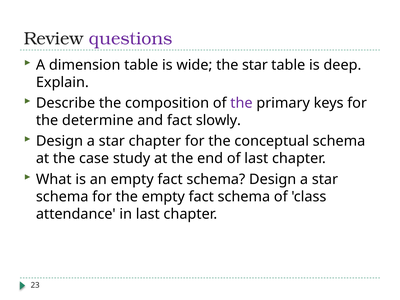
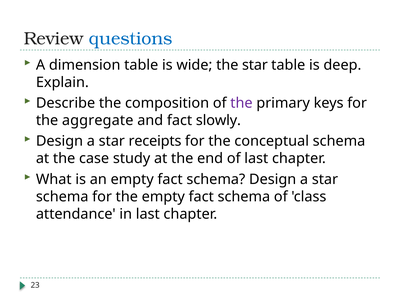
questions colour: purple -> blue (131, 39)
determine: determine -> aggregate (98, 120)
star chapter: chapter -> receipts (155, 141)
